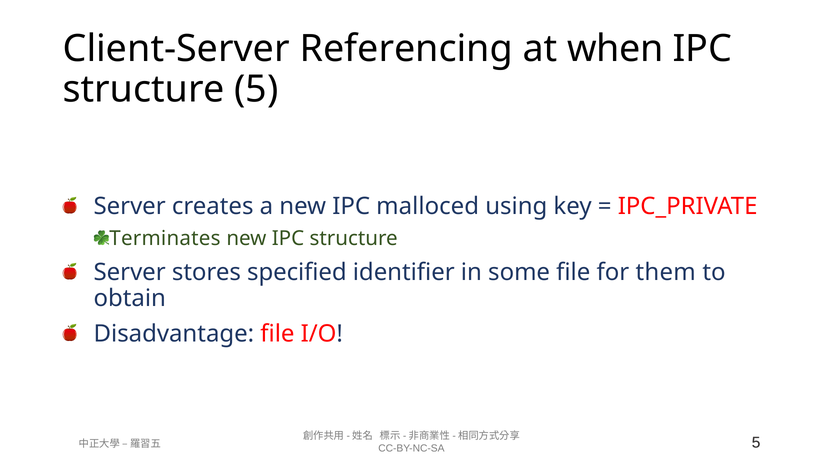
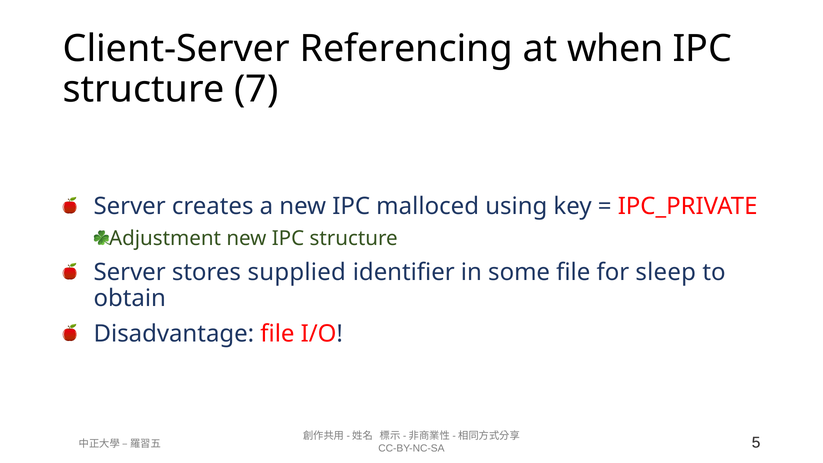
5: 5 -> 7 (256, 89)
Terminates: Terminates -> Adjustment (165, 239)
specified: specified -> supplied (297, 272)
them: them -> sleep (666, 272)
